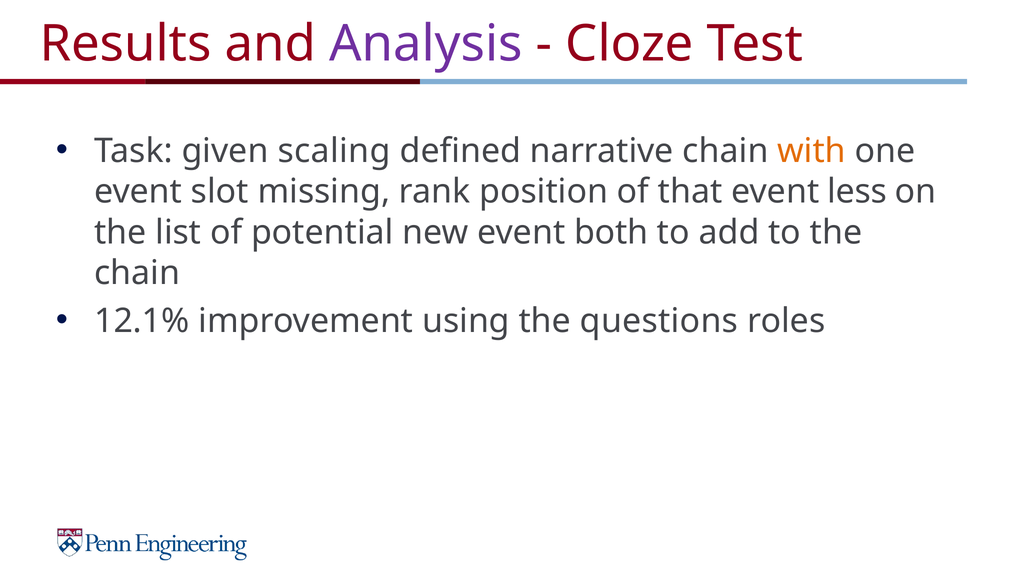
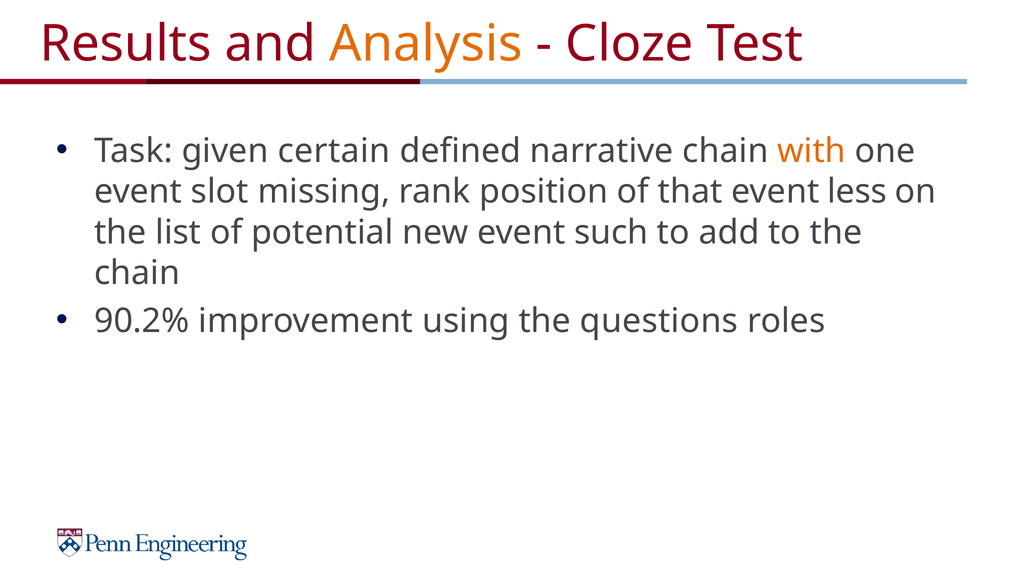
Analysis colour: purple -> orange (426, 44)
scaling: scaling -> certain (334, 151)
both: both -> such (611, 232)
12.1%: 12.1% -> 90.2% (142, 321)
